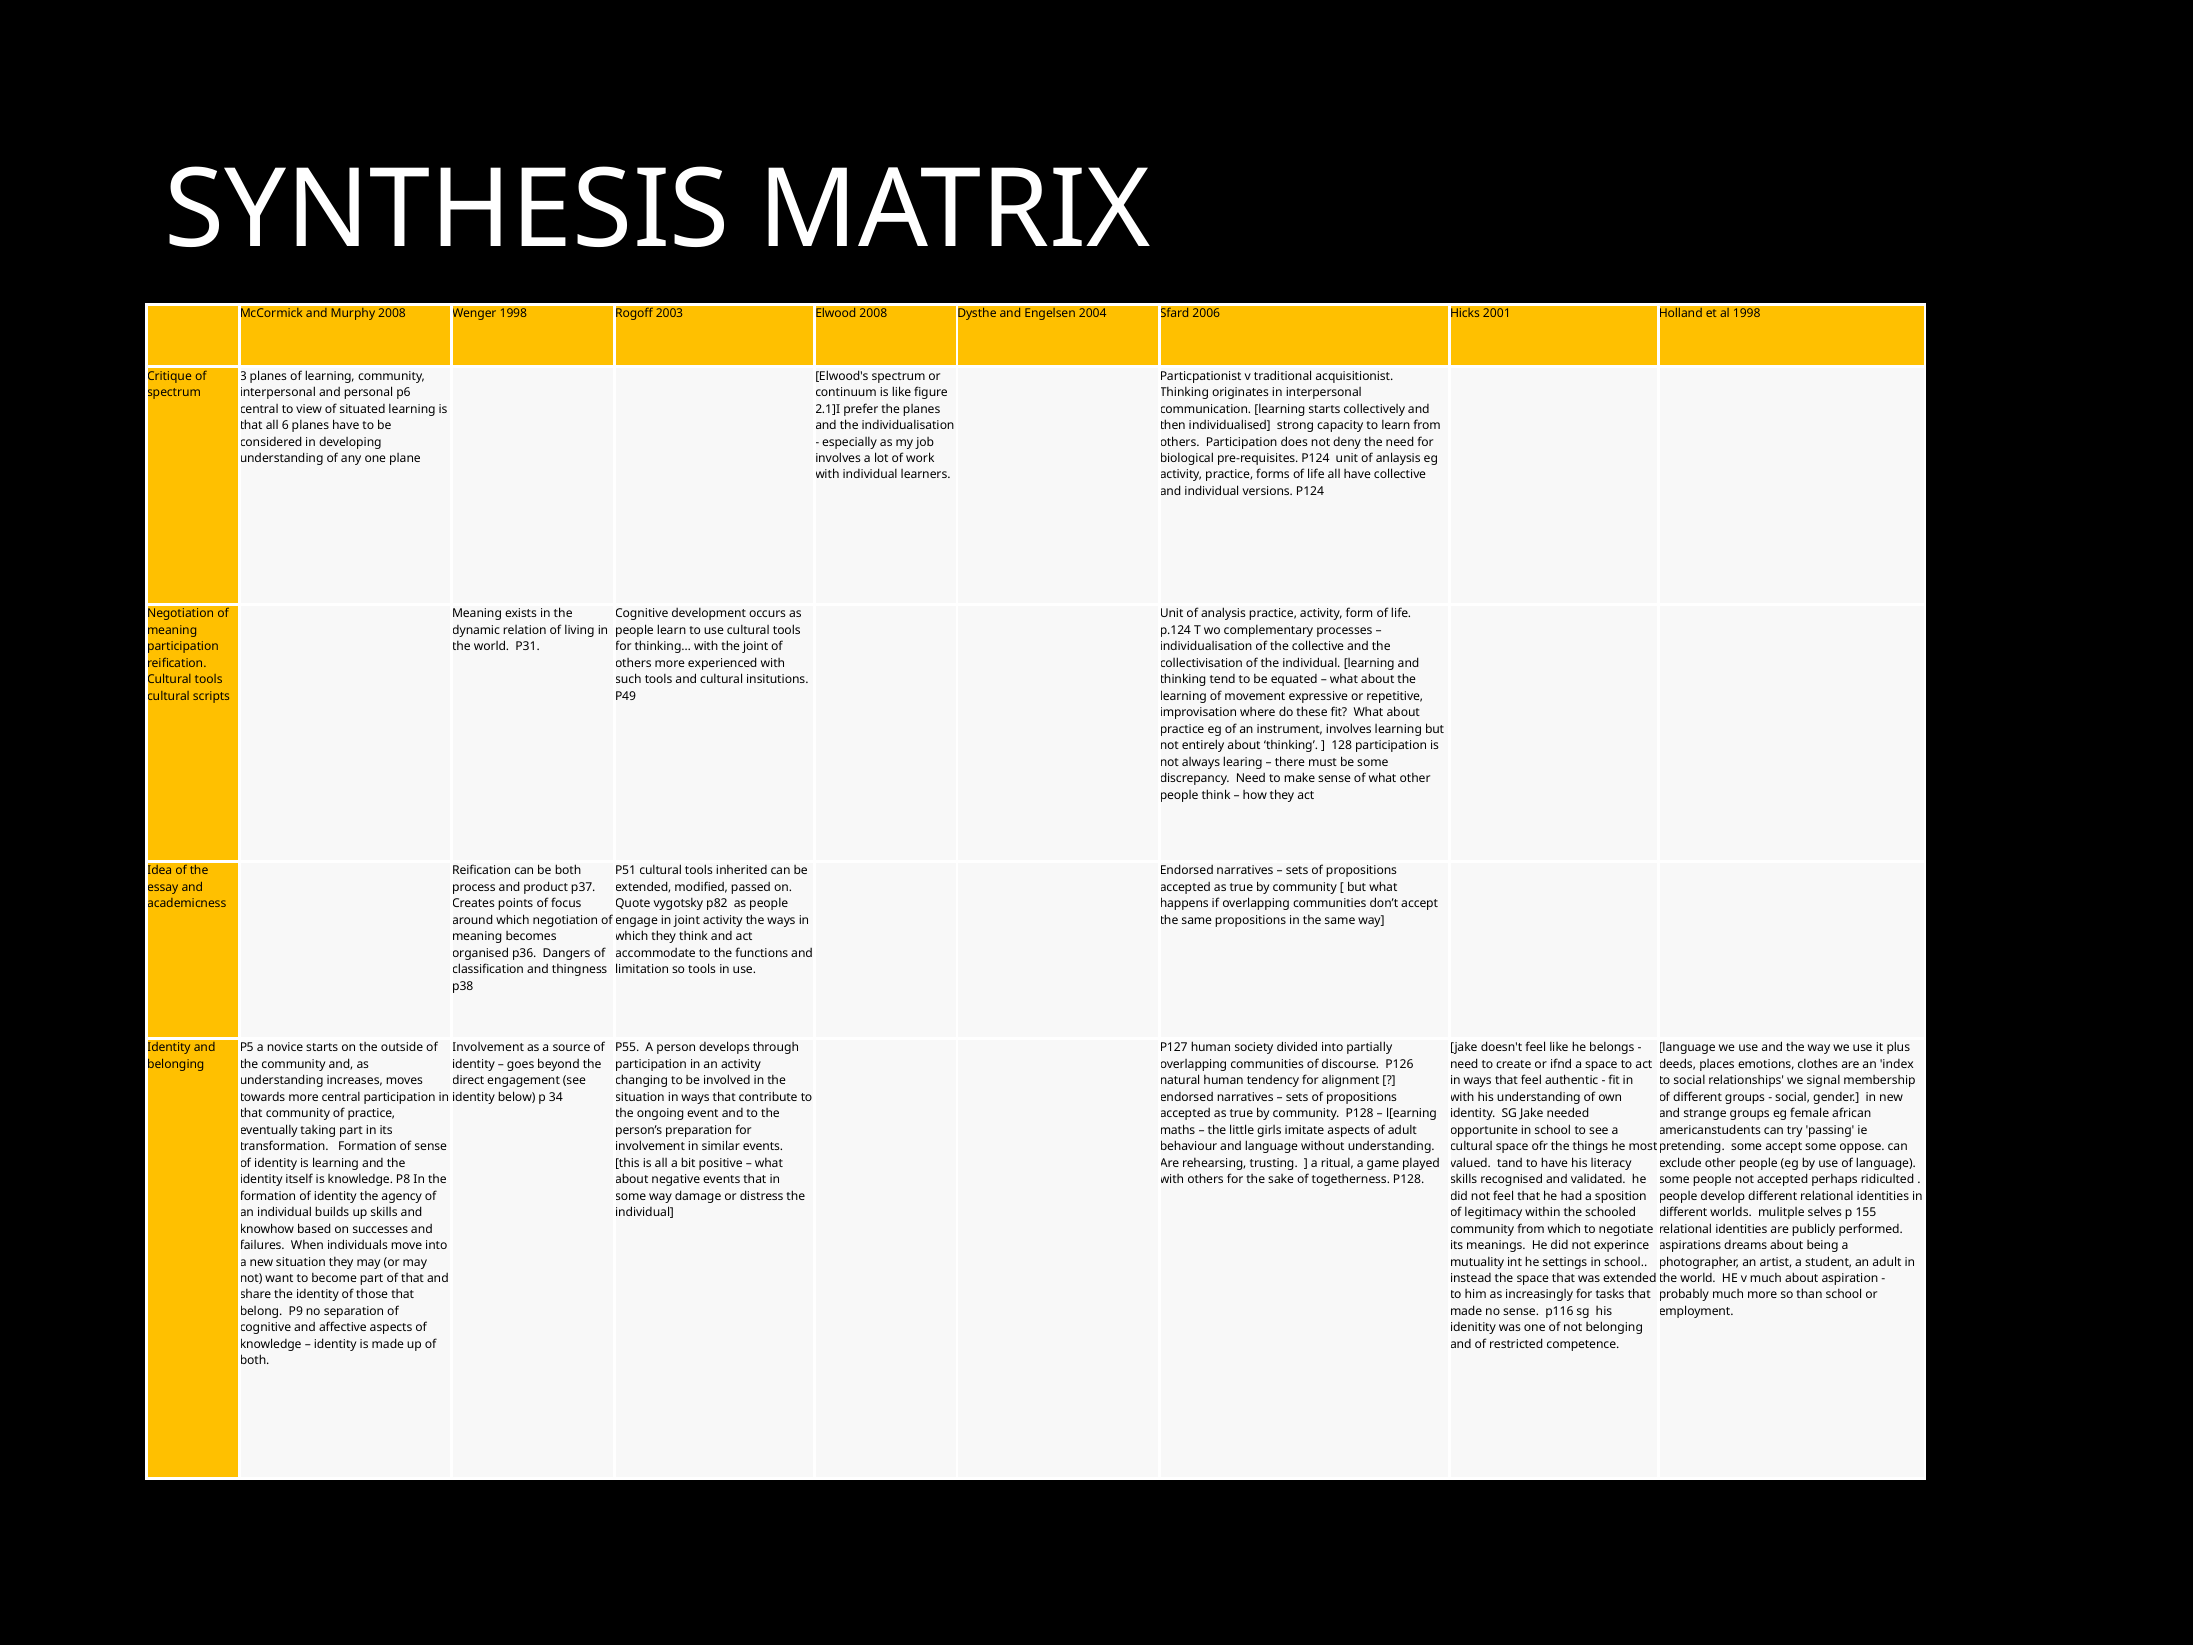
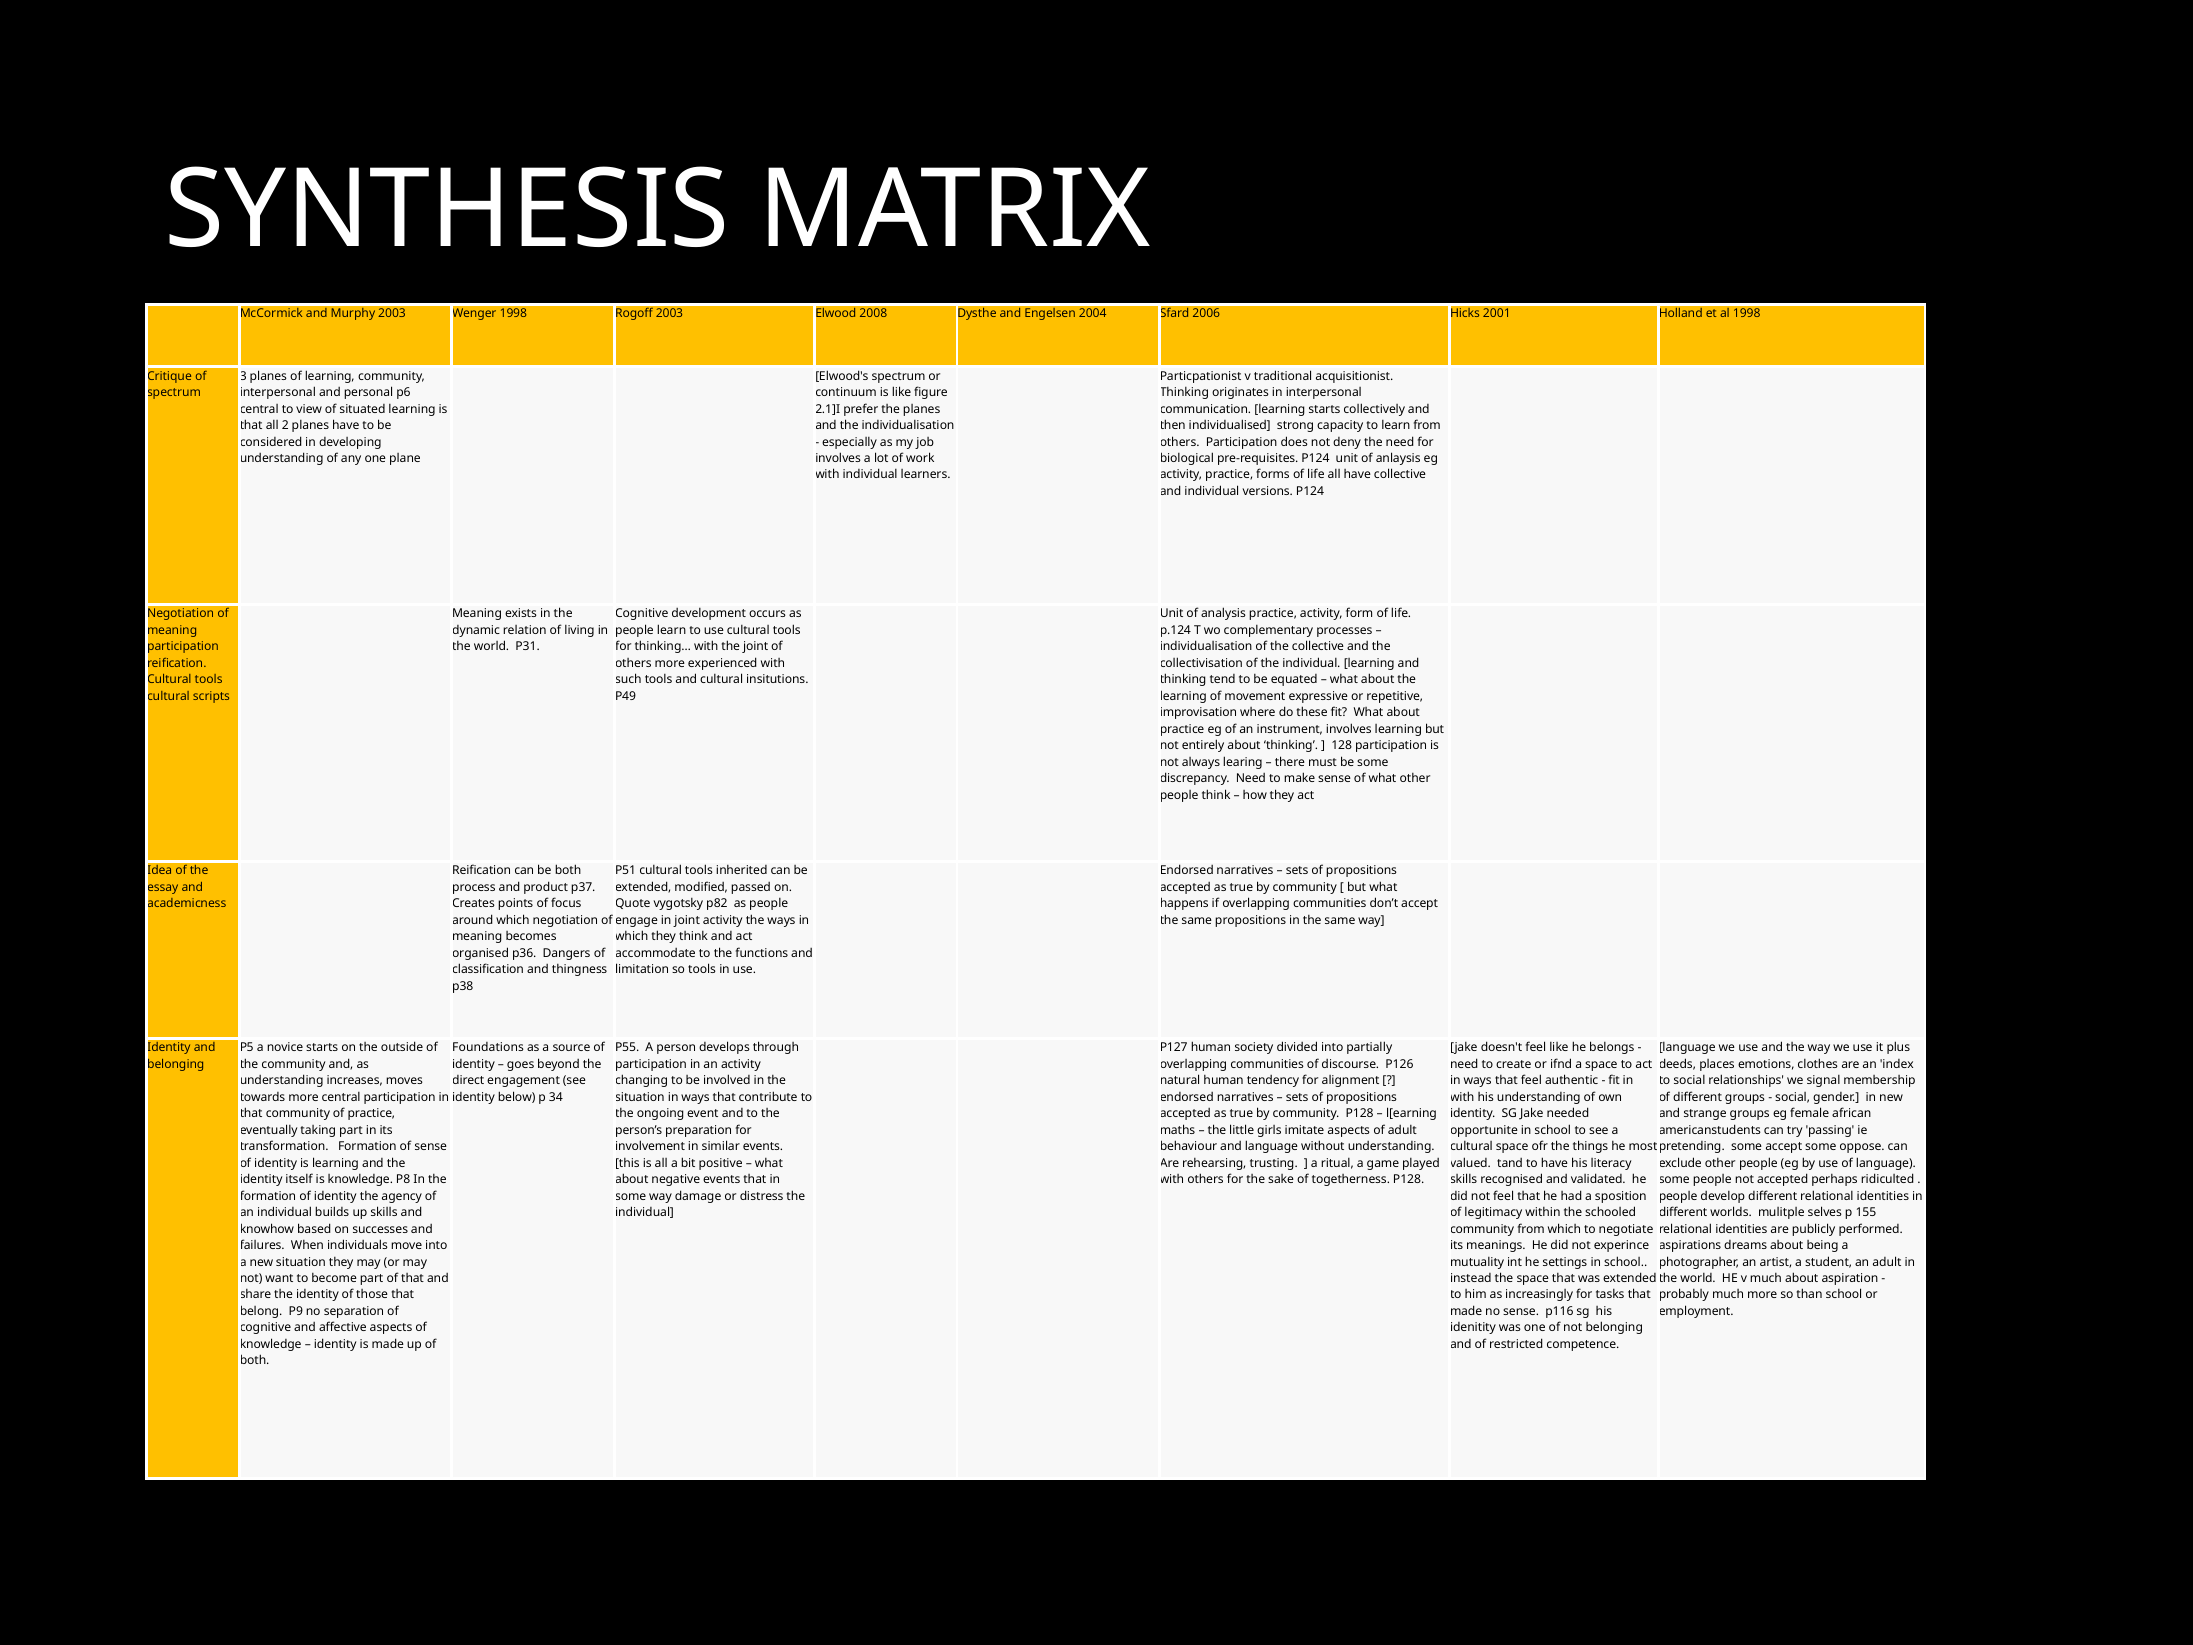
Murphy 2008: 2008 -> 2003 (392, 314)
6: 6 -> 2 (285, 425)
Involvement: Involvement -> Foundations (488, 1047)
